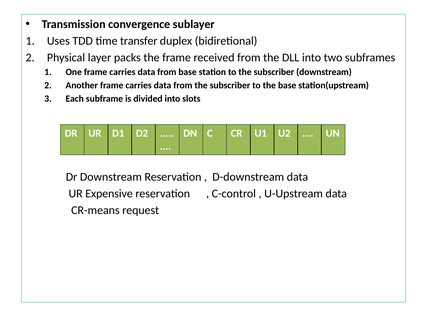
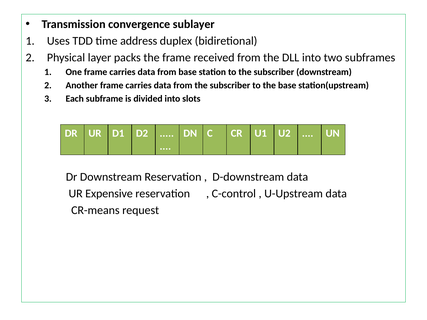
transfer: transfer -> address (139, 41)
